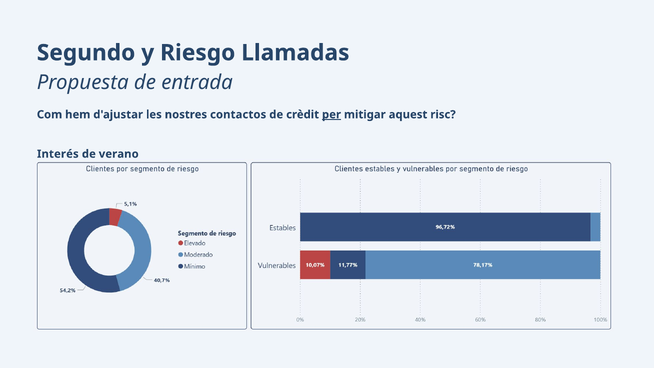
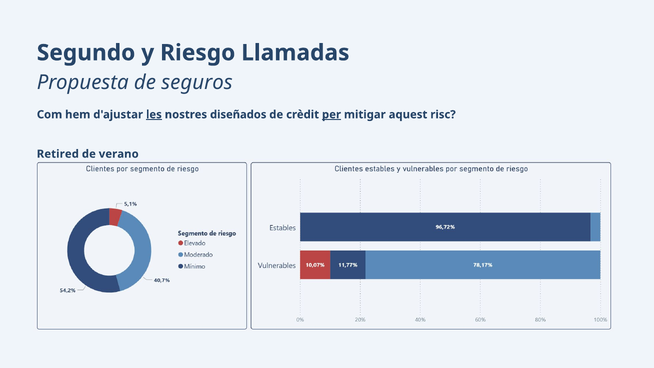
entrada: entrada -> seguros (197, 83)
les underline: none -> present (154, 115)
contactos: contactos -> diseñados (238, 115)
Interés: Interés -> Retired (58, 154)
